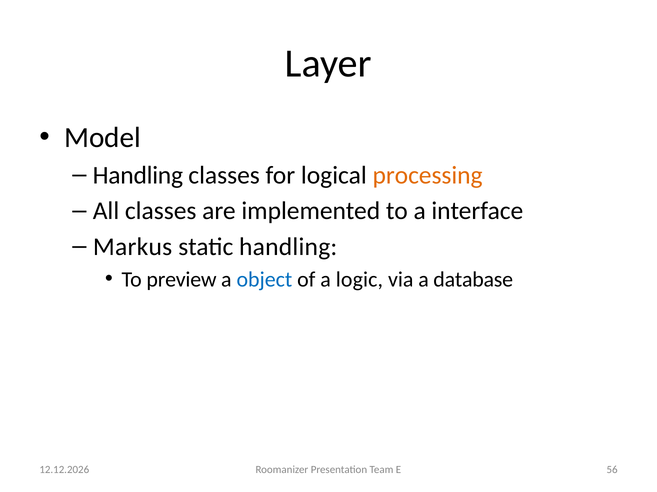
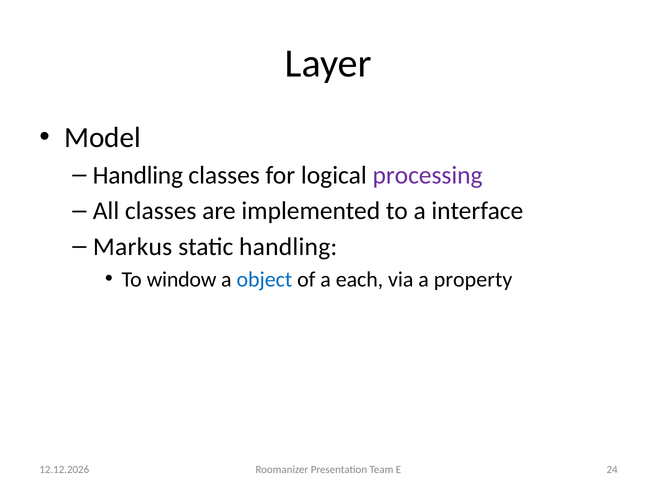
processing colour: orange -> purple (428, 176)
preview: preview -> window (182, 280)
logic: logic -> each (360, 280)
database: database -> property (473, 280)
56: 56 -> 24 (612, 470)
